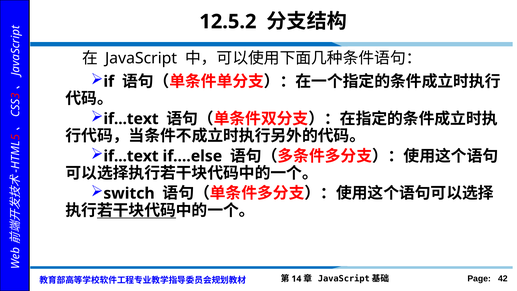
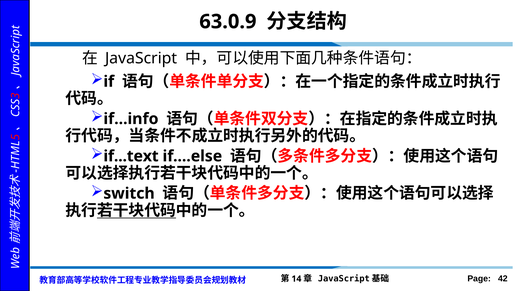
12.5.2: 12.5.2 -> 63.0.9 (228, 22)
if...text: if...text -> if...info (131, 119)
